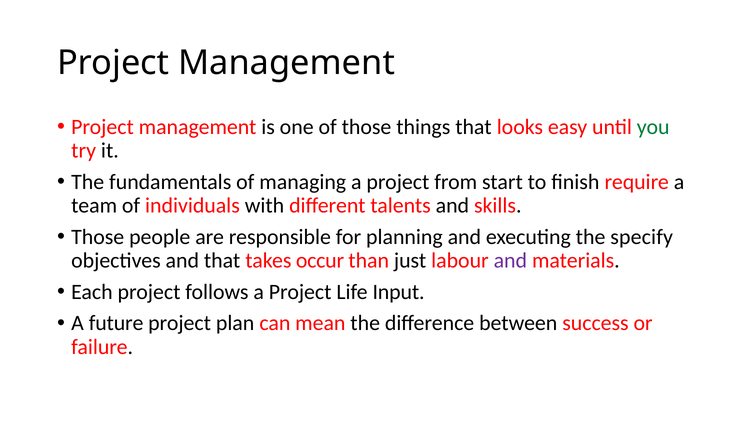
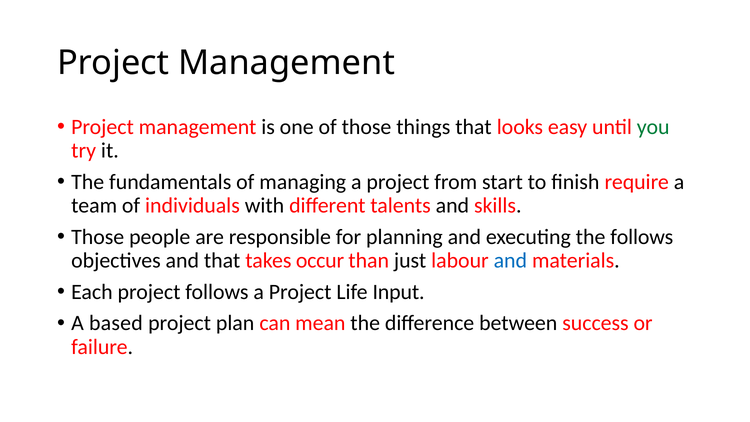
the specify: specify -> follows (642, 237)
and colour: purple -> blue (510, 260)
future: future -> based (116, 323)
